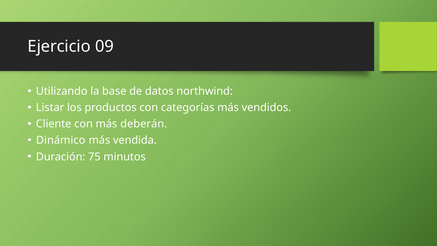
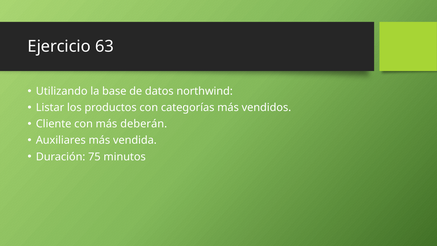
09: 09 -> 63 (104, 46)
Dinámico: Dinámico -> Auxiliares (61, 140)
